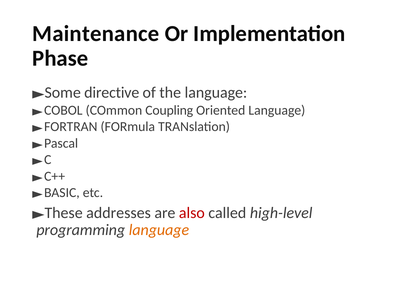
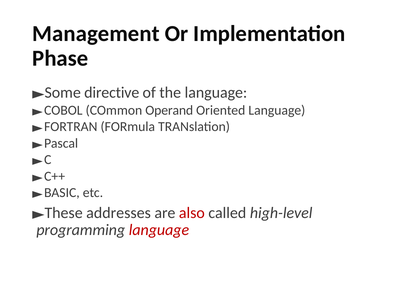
Maintenance: Maintenance -> Management (96, 34)
Coupling: Coupling -> Operand (169, 110)
language colour: orange -> red (159, 230)
